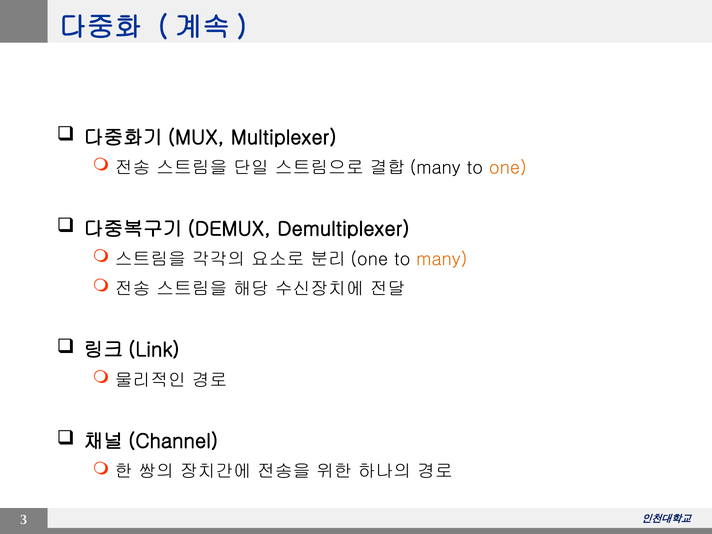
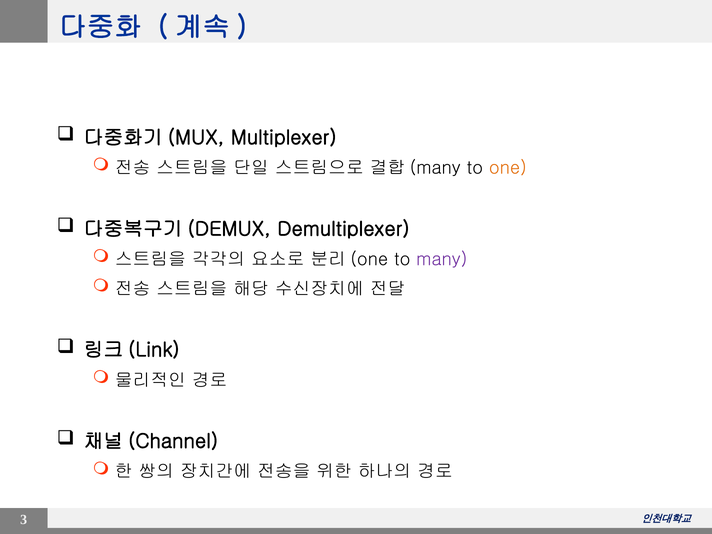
many colour: orange -> purple (442, 259)
